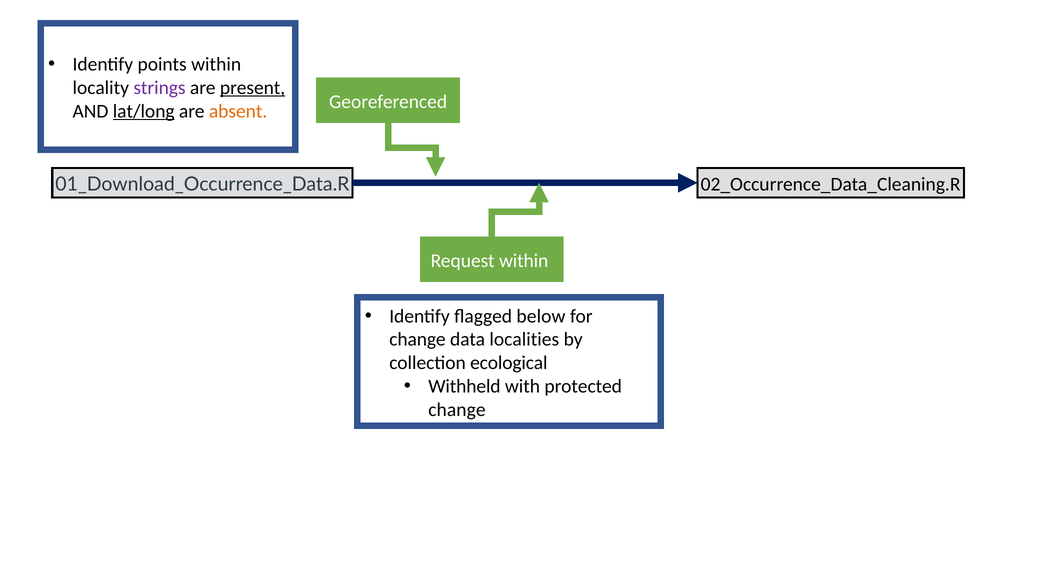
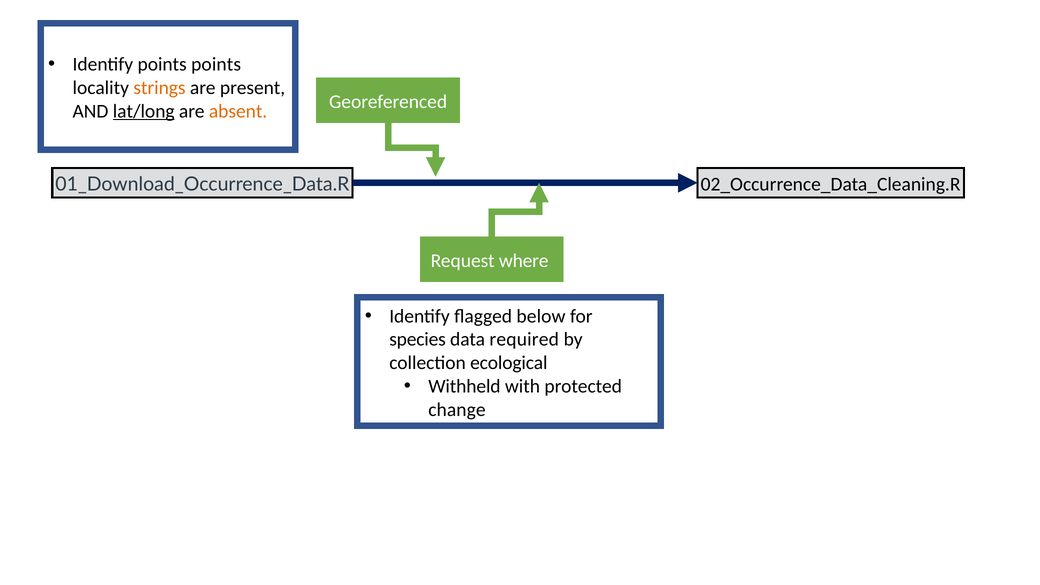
points within: within -> points (216, 64)
strings colour: purple -> orange (159, 88)
present underline: present -> none (253, 88)
Request within: within -> where (524, 261)
change: change -> species (418, 340)
localities: localities -> required (524, 340)
